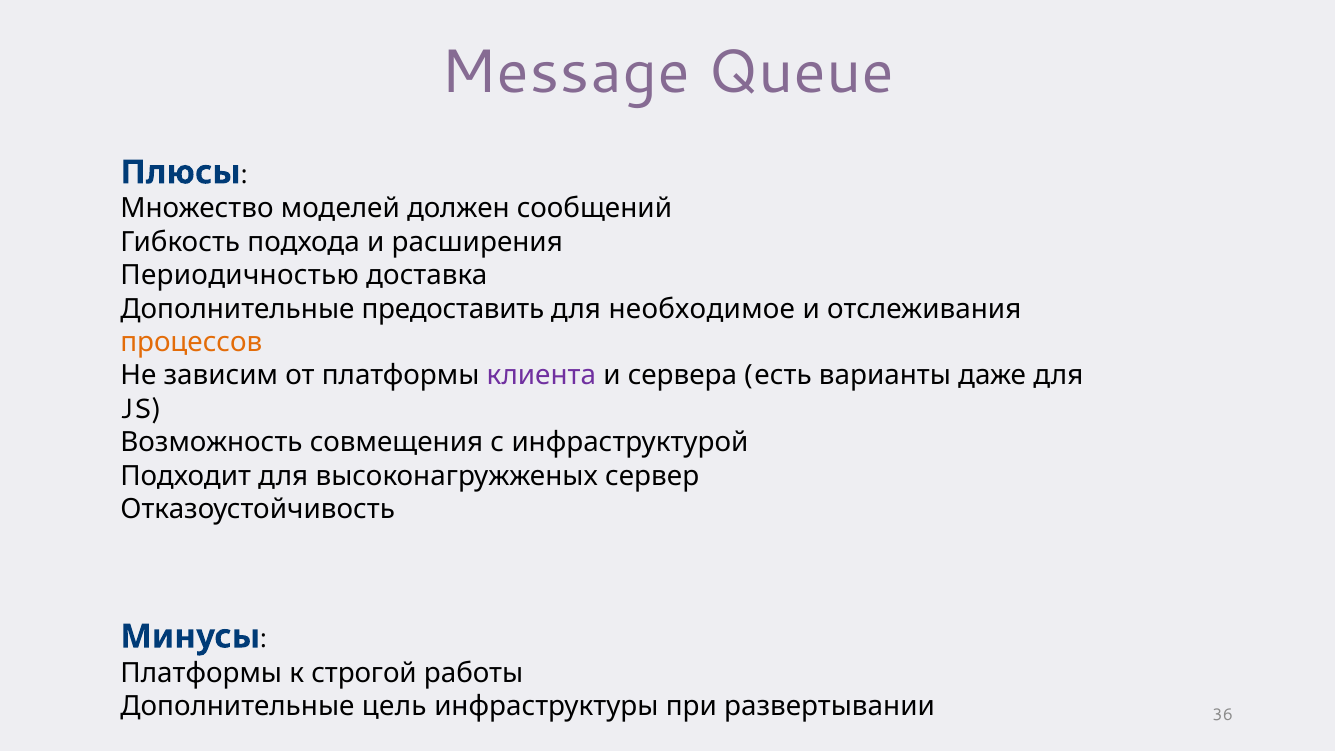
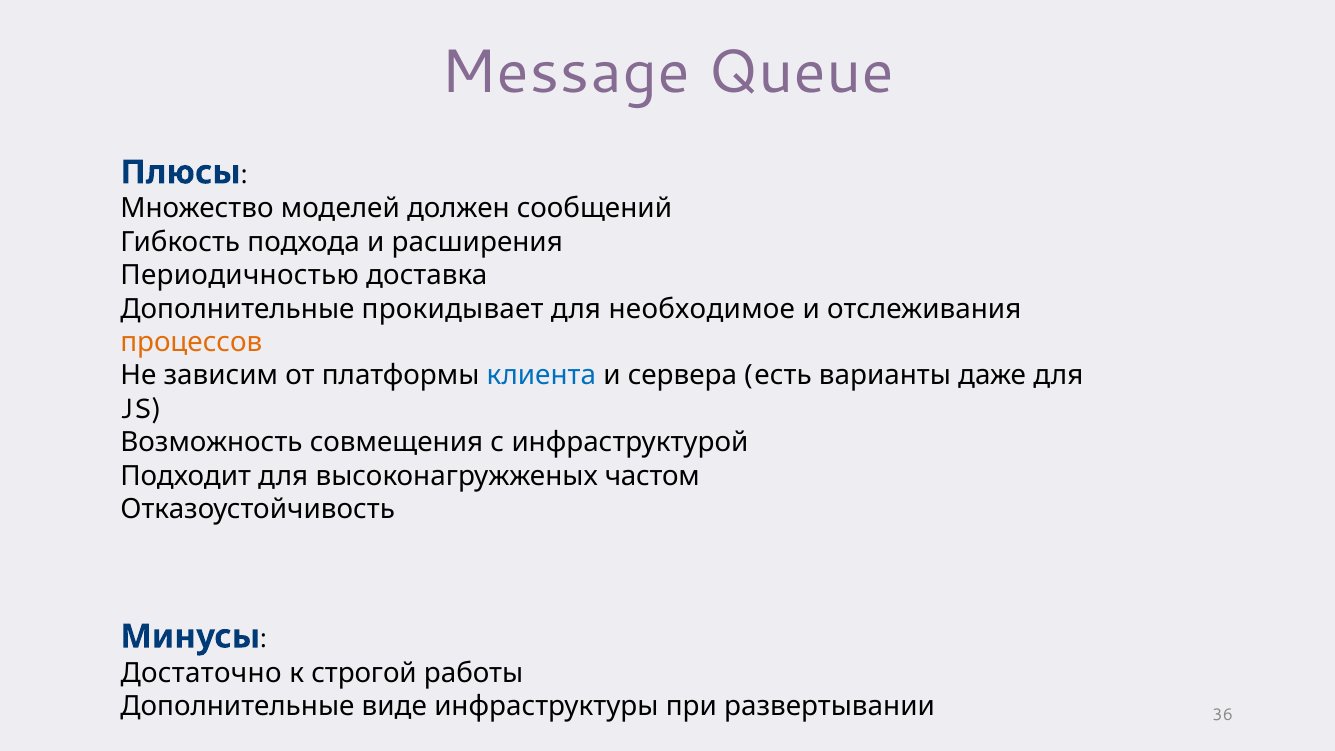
предоставить: предоставить -> прокидывает (453, 309)
клиента colour: purple -> blue (541, 376)
сервер: сервер -> частом (652, 476)
Платформы: Платформы -> Достаточно (201, 673)
цель: цель -> виде (394, 706)
